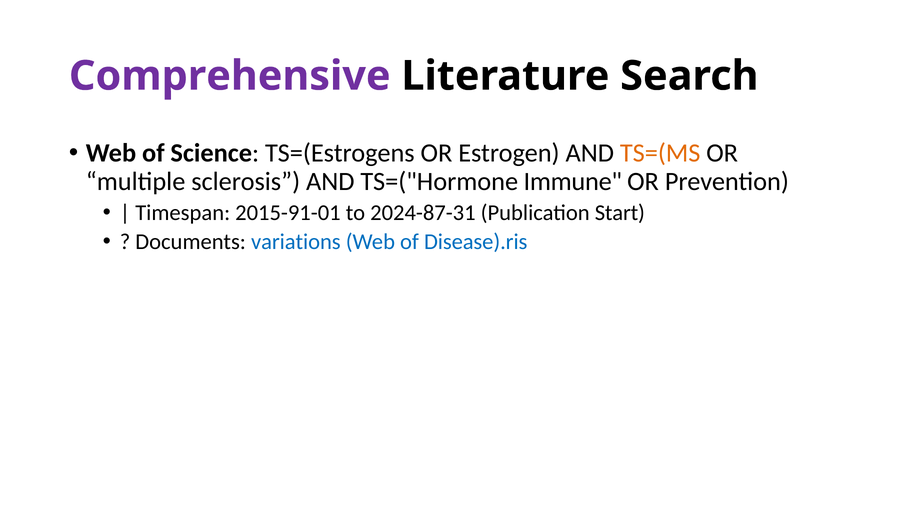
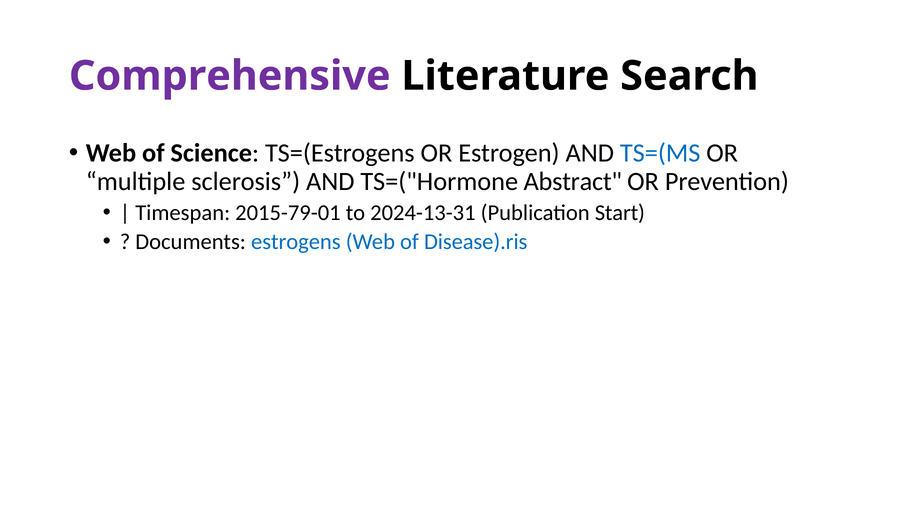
TS=(MS colour: orange -> blue (660, 153)
Immune: Immune -> Abstract (573, 181)
2015-91-01: 2015-91-01 -> 2015-79-01 (288, 212)
2024-87-31: 2024-87-31 -> 2024-13-31 (423, 212)
variations: variations -> estrogens (296, 242)
